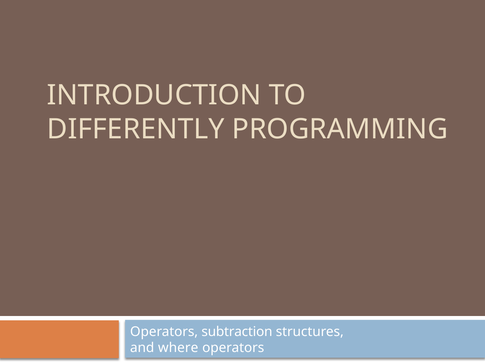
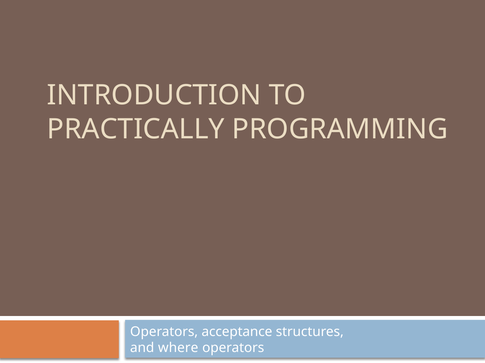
DIFFERENTLY: DIFFERENTLY -> PRACTICALLY (136, 129)
subtraction: subtraction -> acceptance (237, 332)
